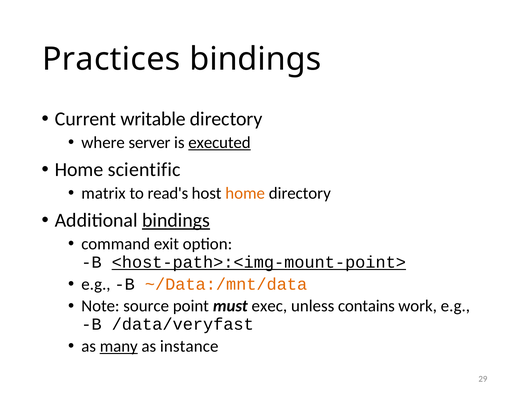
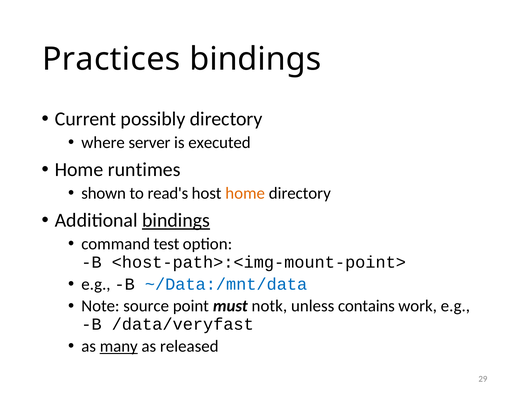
writable: writable -> possibly (153, 119)
executed underline: present -> none (219, 142)
scientific: scientific -> runtimes (144, 170)
matrix: matrix -> shown (104, 193)
exit: exit -> test (166, 244)
<host-path>:<img-mount-point> underline: present -> none (259, 262)
~/Data:/mnt/data colour: orange -> blue (226, 284)
exec: exec -> notk (269, 306)
instance: instance -> released (189, 346)
